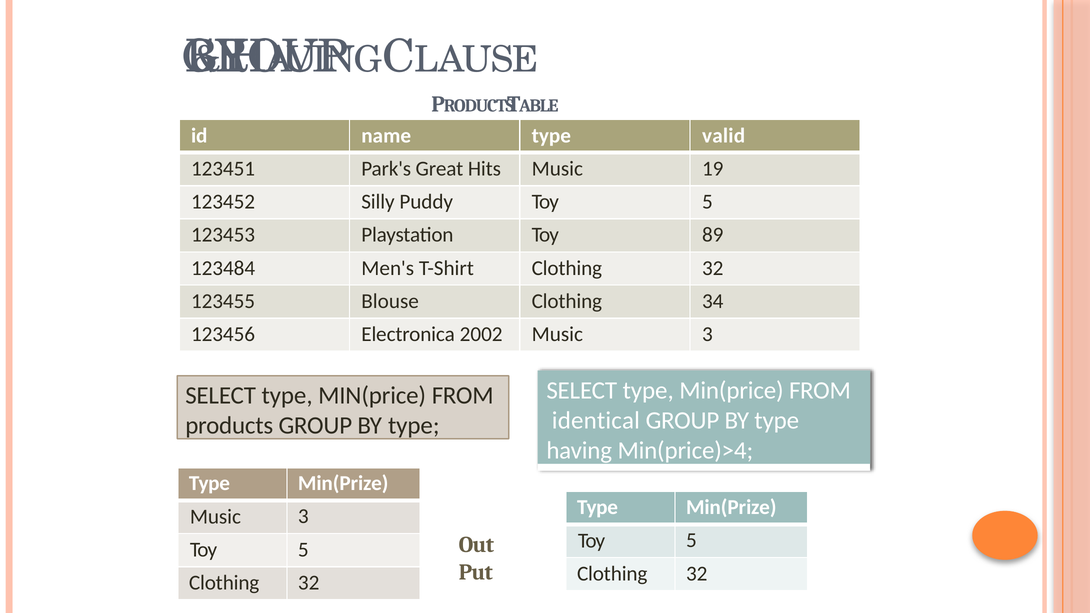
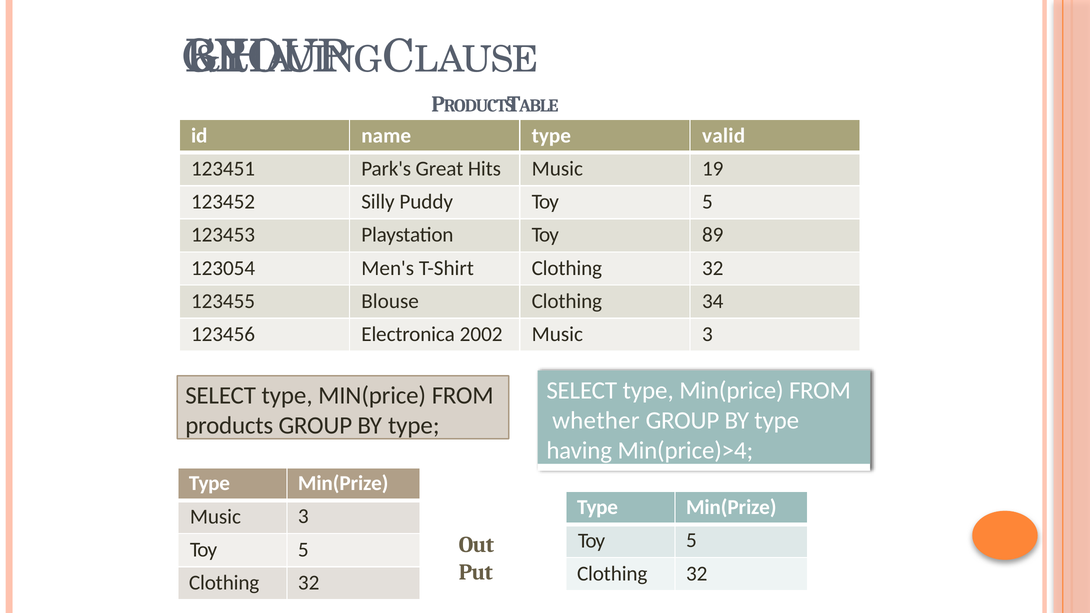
123484: 123484 -> 123054 (223, 268)
identical: identical -> whether (596, 421)
